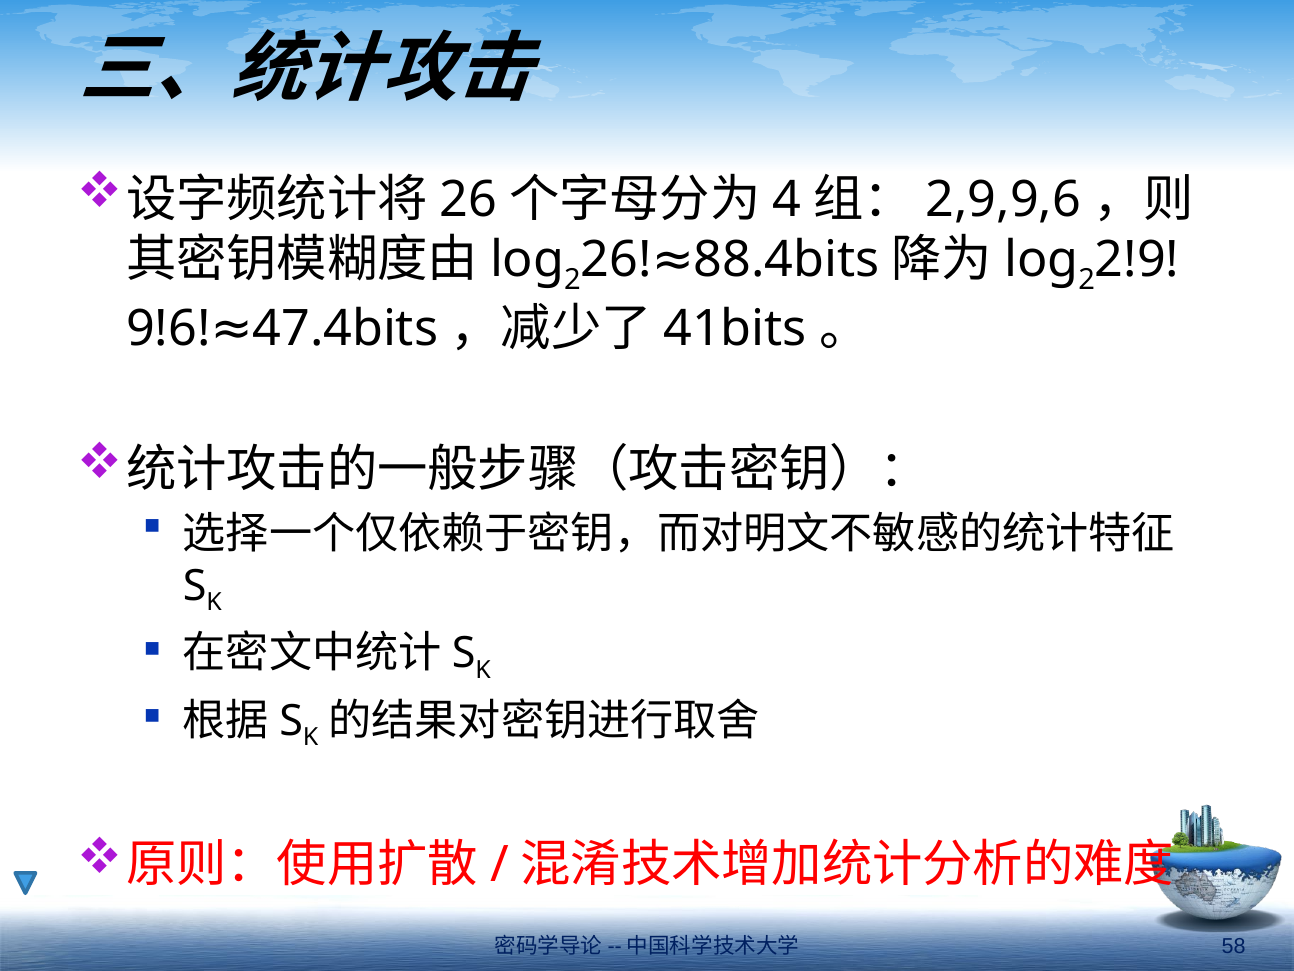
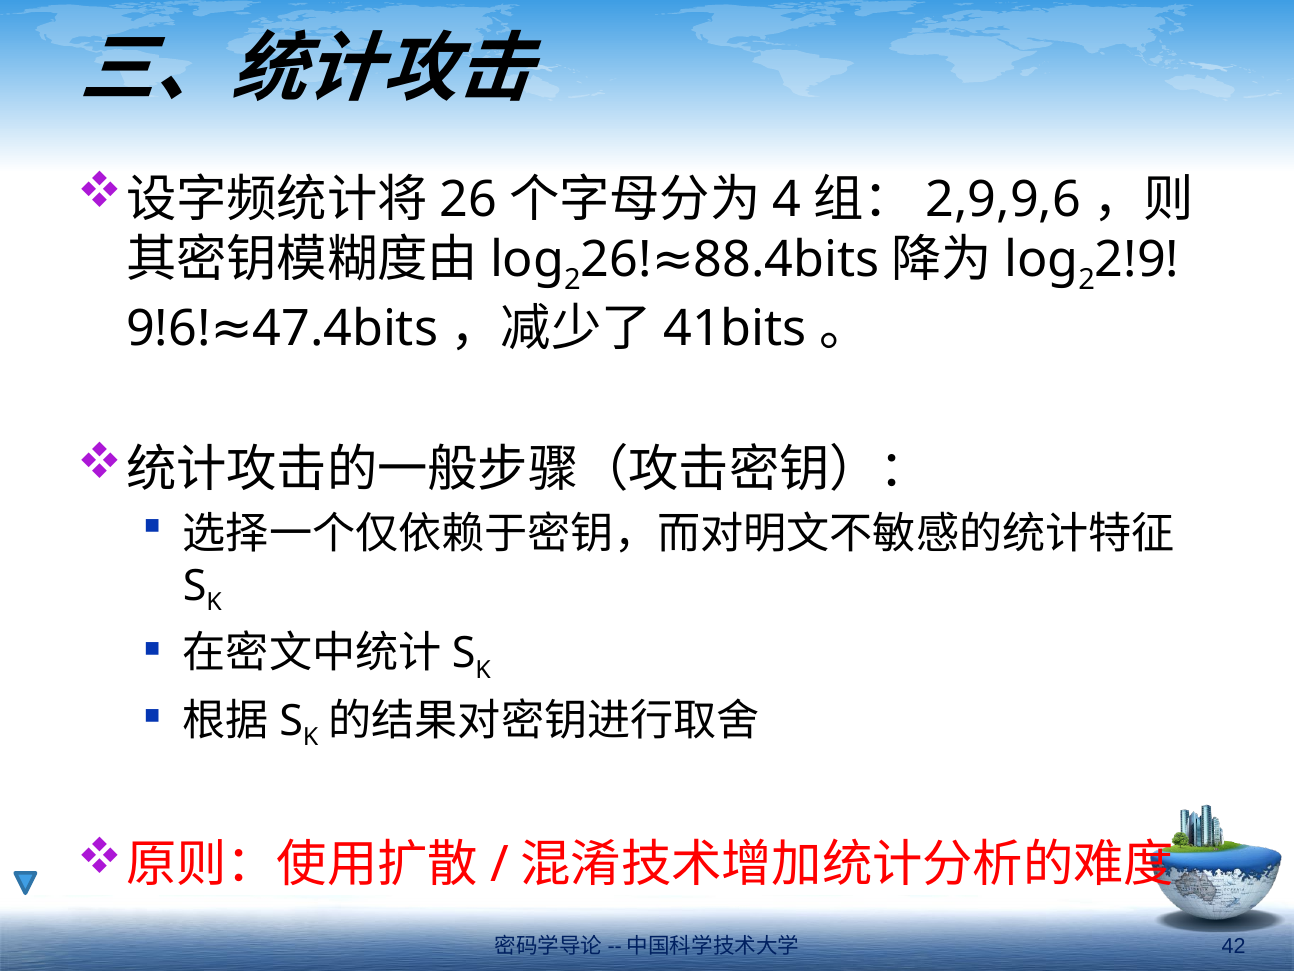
58: 58 -> 42 (1234, 946)
